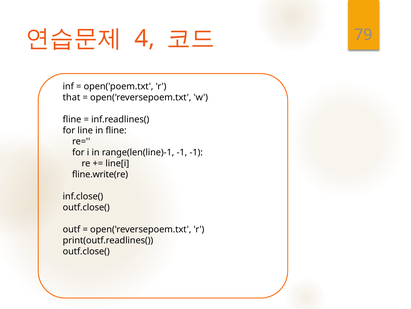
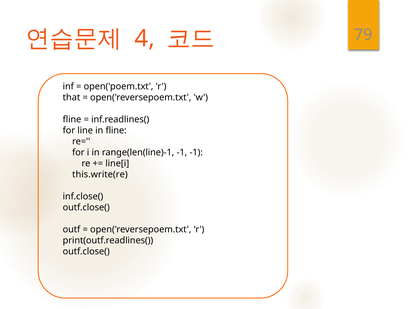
fline.write(re: fline.write(re -> this.write(re (100, 174)
